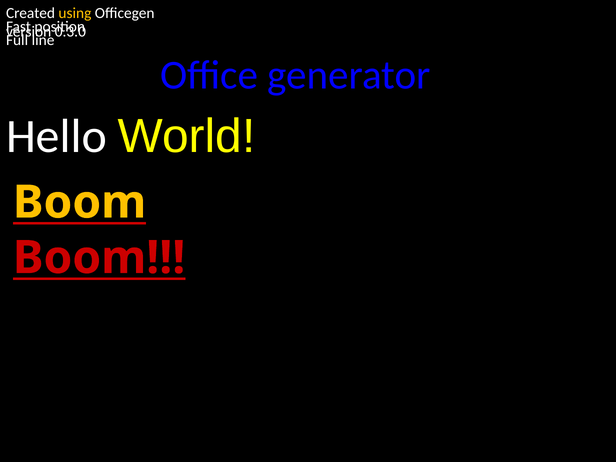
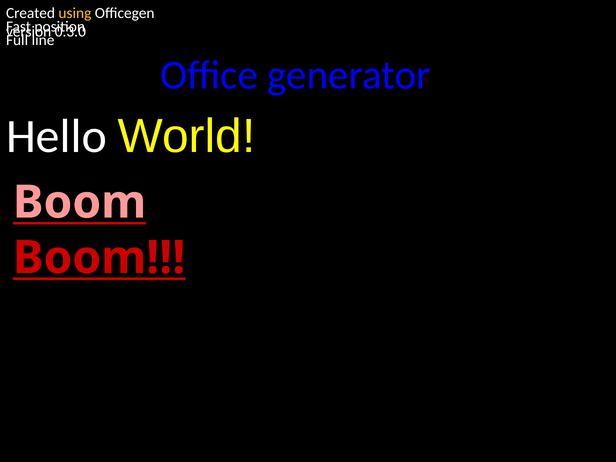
Boom colour: yellow -> pink (80, 202)
